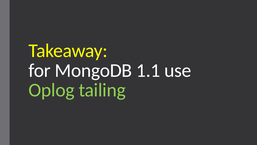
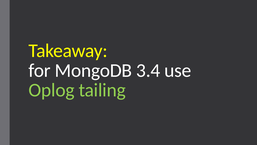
1.1: 1.1 -> 3.4 (148, 70)
